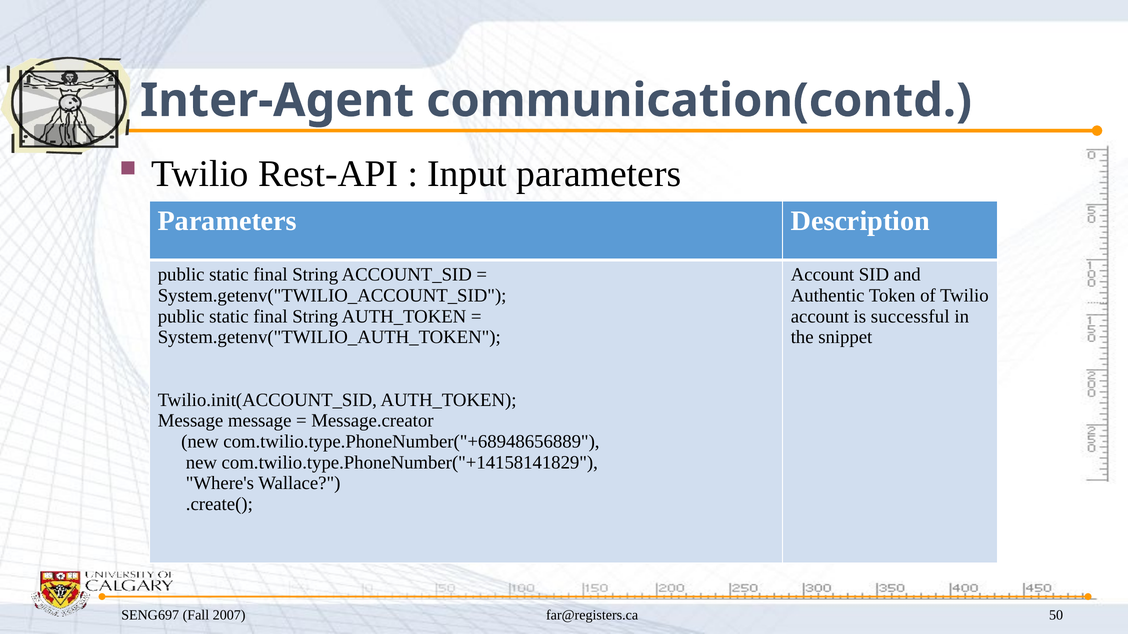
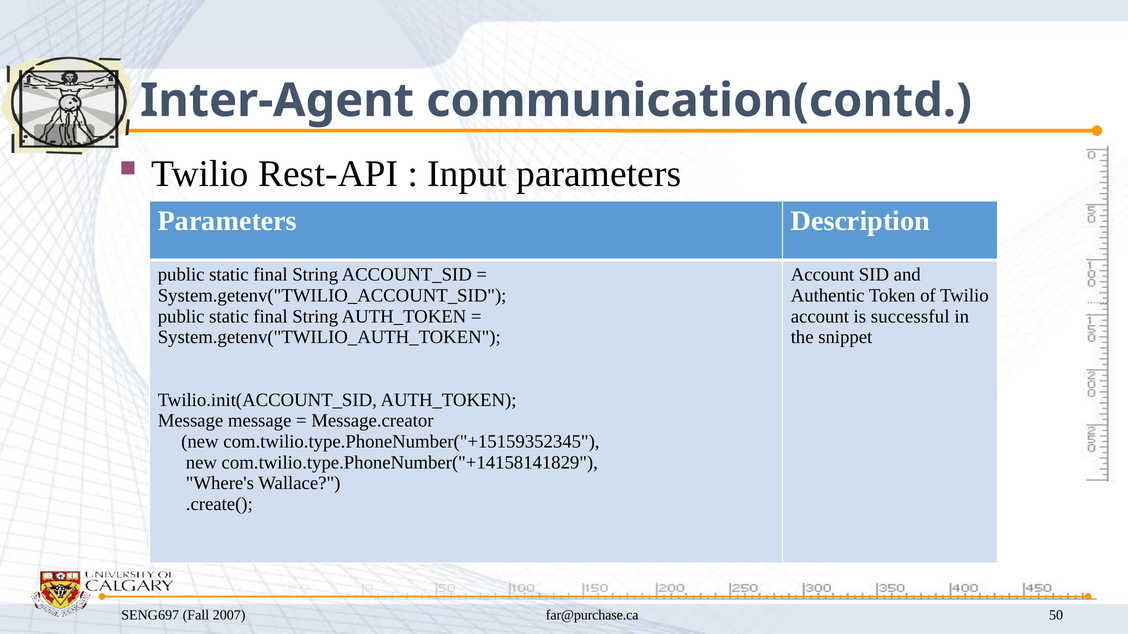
com.twilio.type.PhoneNumber("+68948656889: com.twilio.type.PhoneNumber("+68948656889 -> com.twilio.type.PhoneNumber("+15159352345 (411, 442)
far@registers.ca: far@registers.ca -> far@purchase.ca (592, 616)
